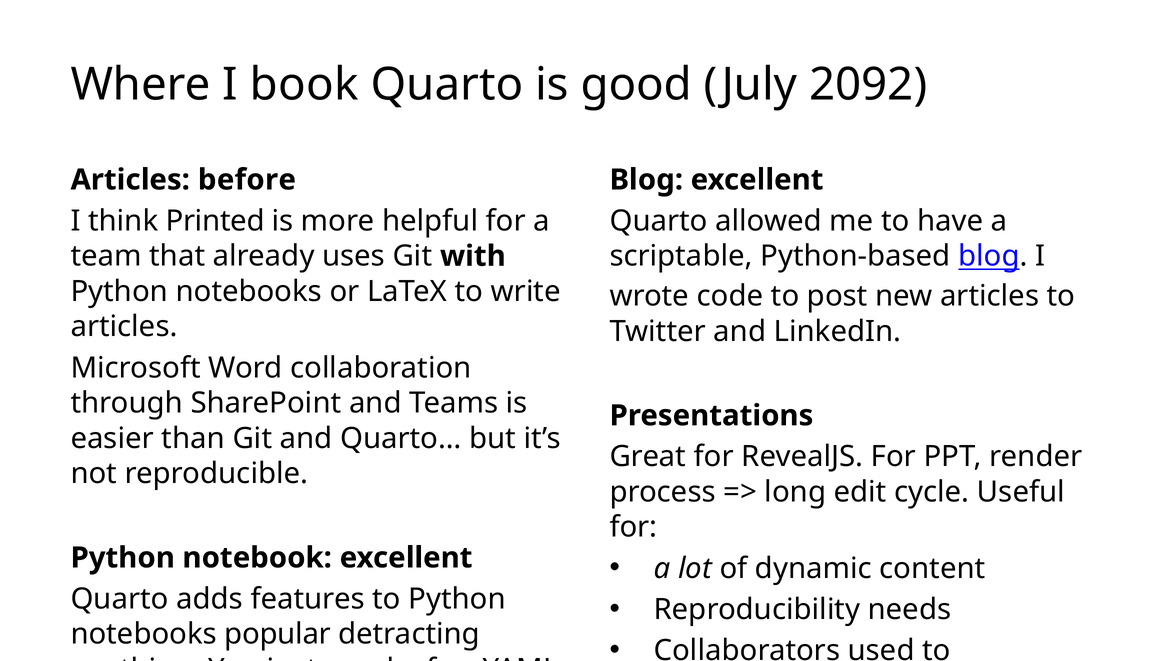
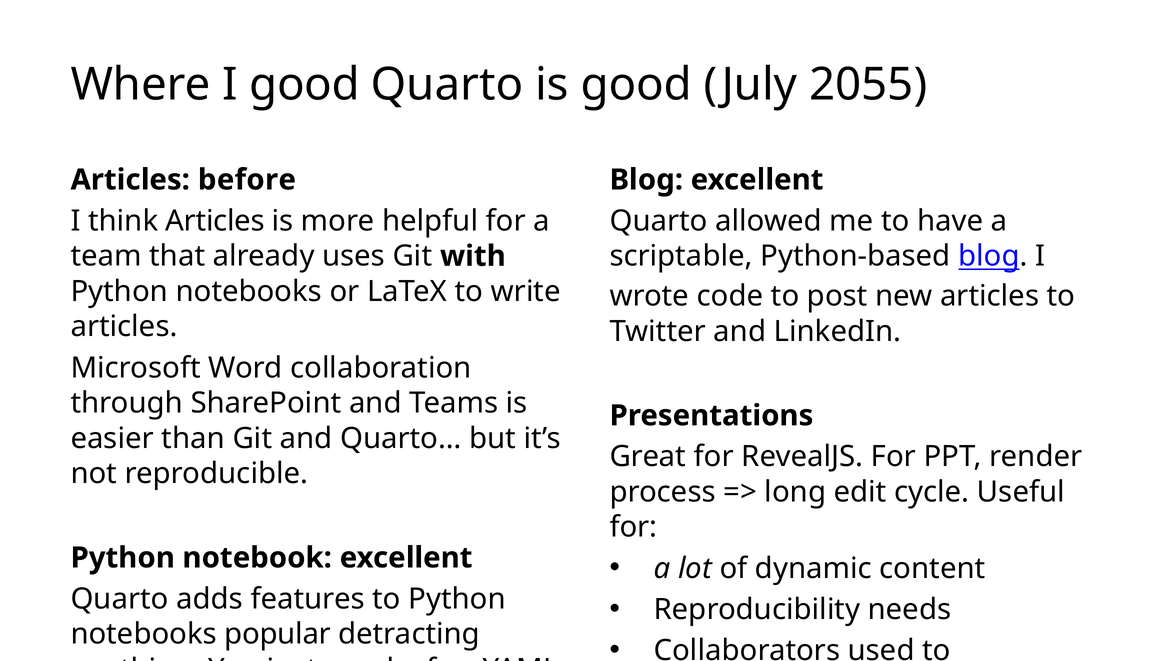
I book: book -> good (305, 85)
2092: 2092 -> 2055 (868, 85)
think Printed: Printed -> Articles (215, 221)
